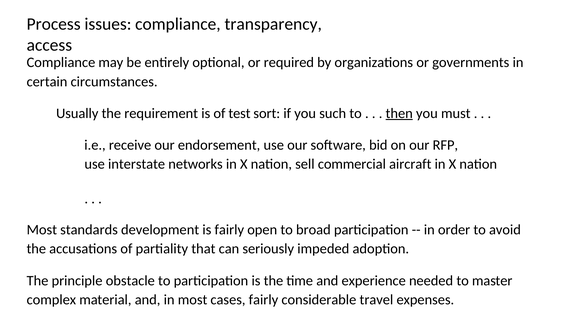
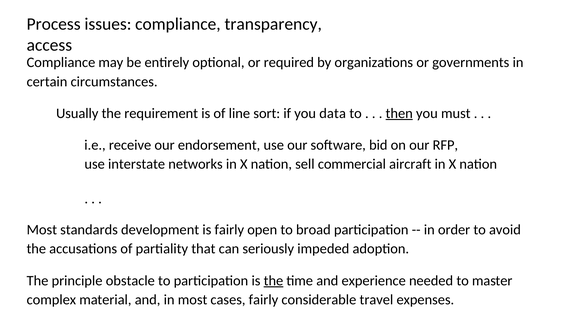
test: test -> line (239, 113)
such: such -> data (333, 113)
the underline: none -> present (273, 281)
